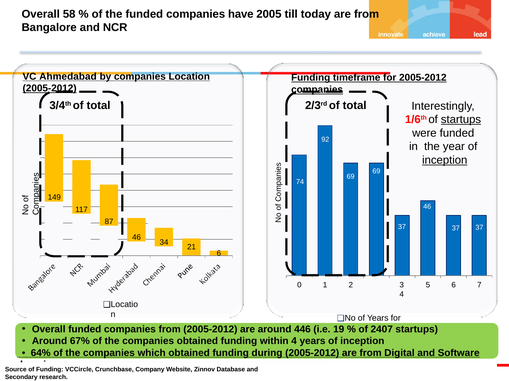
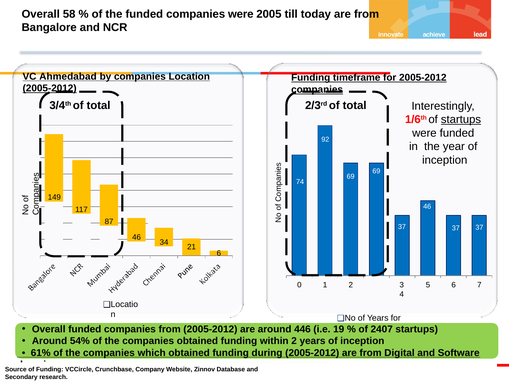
companies have: have -> were (241, 14)
inception underline: present -> none (445, 160)
67%: 67% -> 54% (80, 342)
within 4: 4 -> 2 (294, 342)
64%: 64% -> 61% (41, 353)
